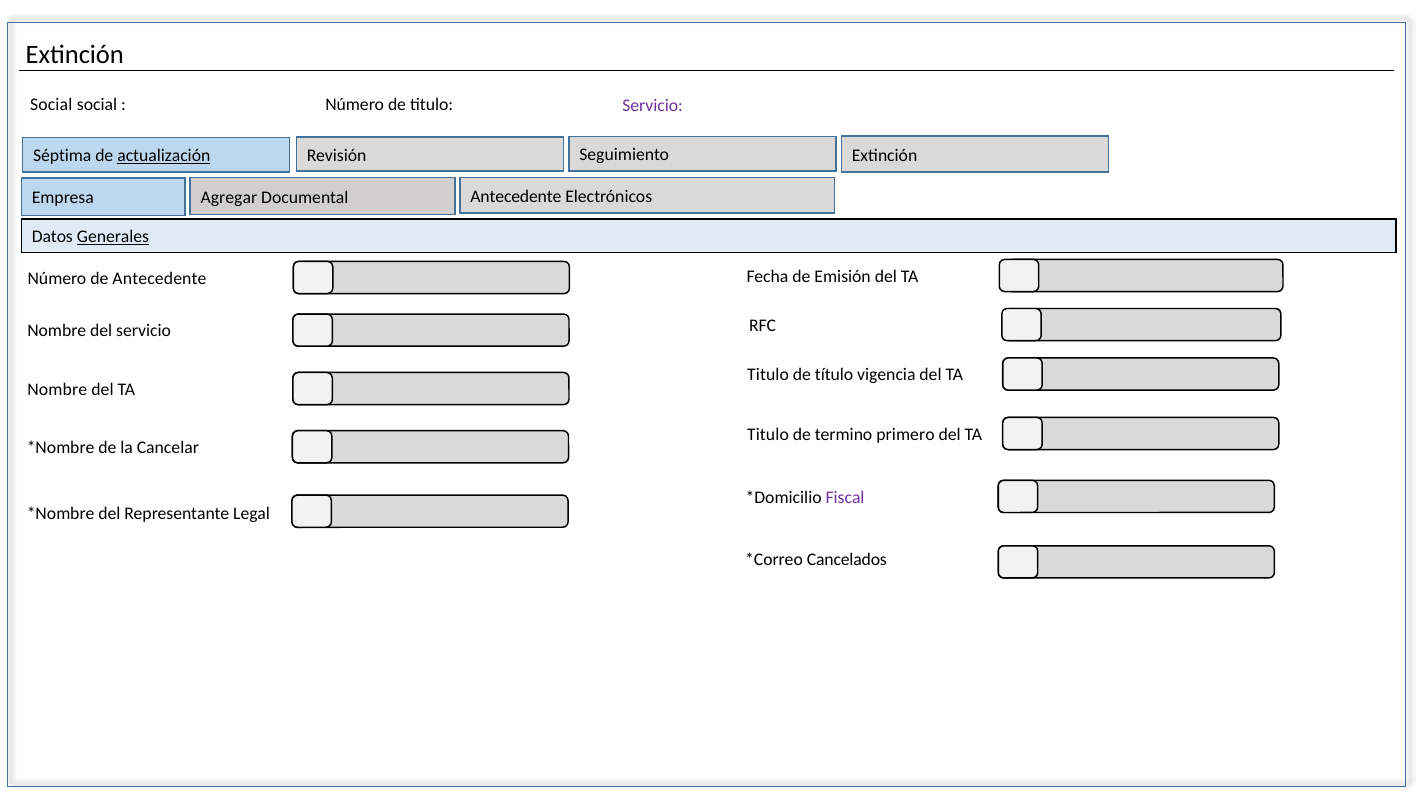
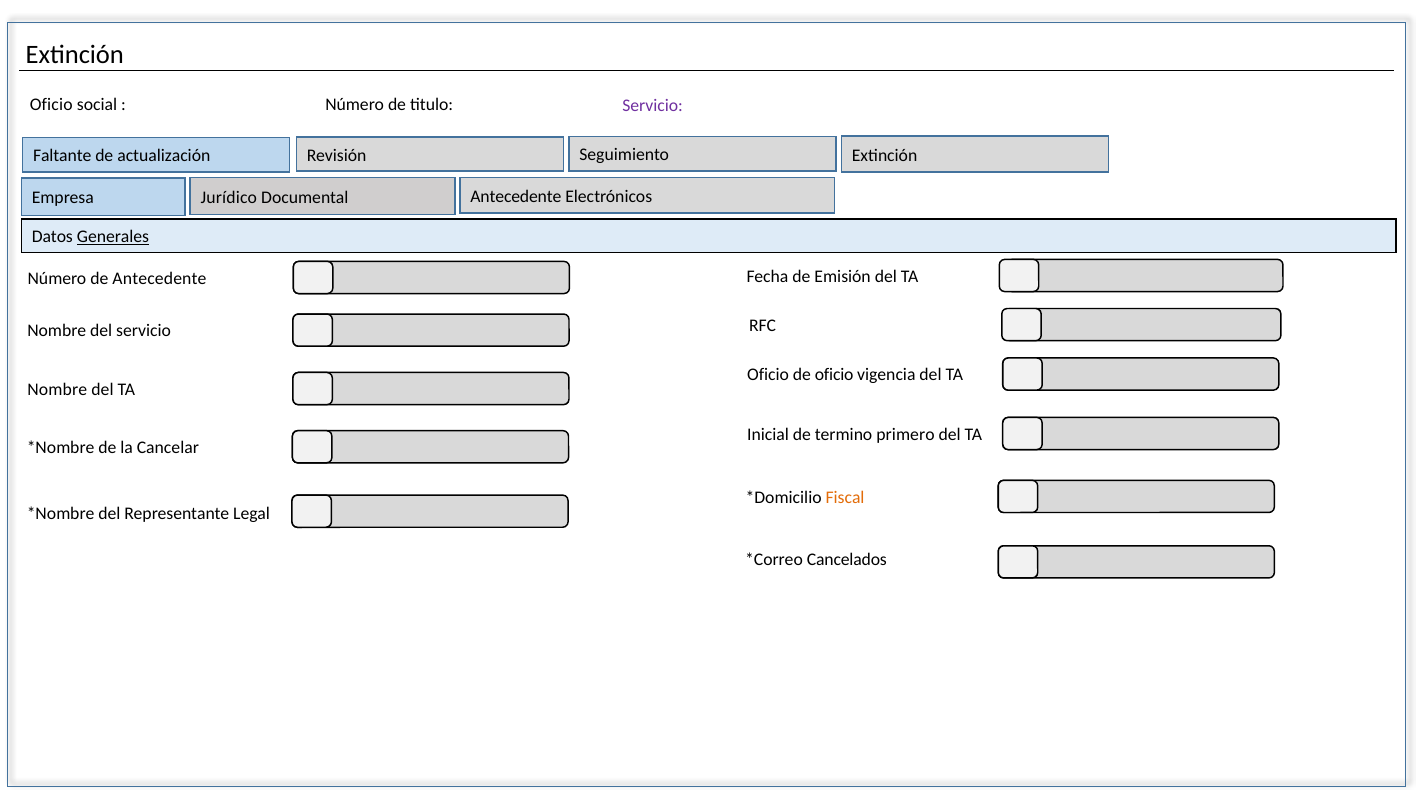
Social: Social -> Oficio (51, 104)
Séptima: Séptima -> Faltante (62, 156)
actualización underline: present -> none (164, 156)
Agregar: Agregar -> Jurídico (229, 197)
Titulo: Titulo -> Oficio (768, 375)
de título: título -> oficio (834, 375)
Titulo: Titulo -> Inicial (768, 434)
Fiscal colour: purple -> orange (845, 497)
